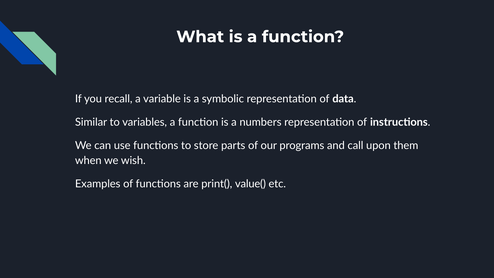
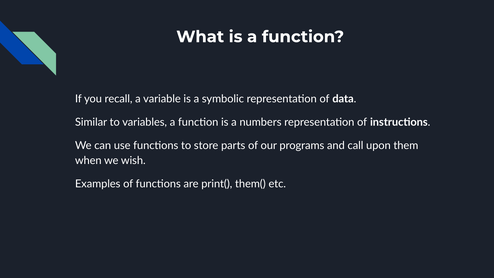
value(: value( -> them( (250, 184)
